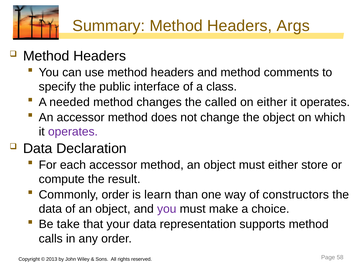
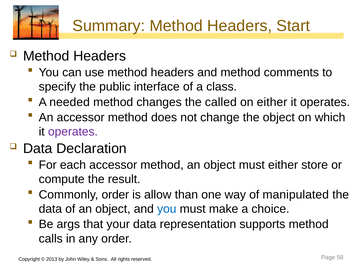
Args: Args -> Start (293, 26)
learn: learn -> allow (158, 195)
constructors: constructors -> manipulated (296, 195)
you colour: purple -> blue (167, 209)
take: take -> args (68, 224)
